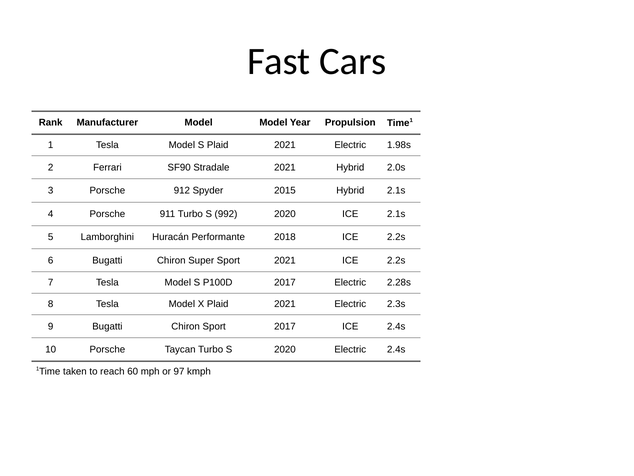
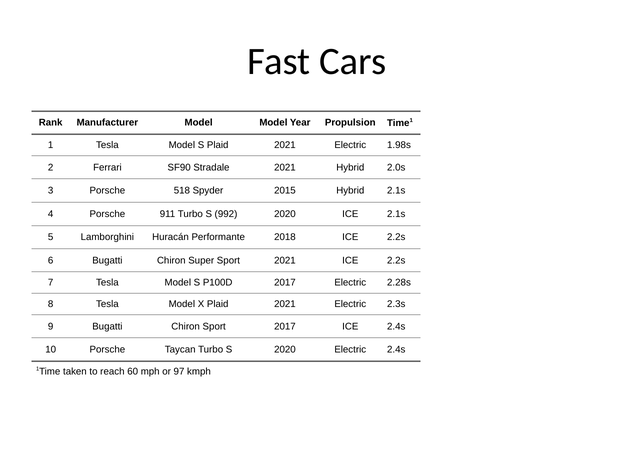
912: 912 -> 518 (182, 190)
